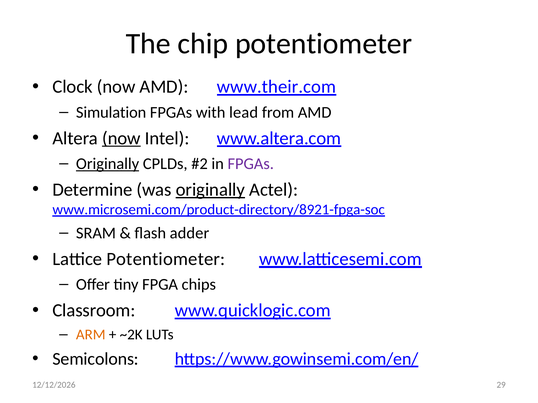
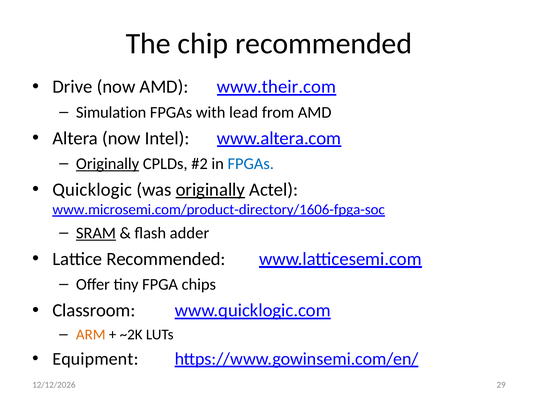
chip potentiometer: potentiometer -> recommended (324, 44)
Clock: Clock -> Drive (73, 87)
now underline: present -> none (121, 138)
FPGAs colour: purple -> blue (251, 164)
Determine: Determine -> Quicklogic (92, 190)
www.microsemi.com/product-directory/8921-fpga-soc: www.microsemi.com/product-directory/8921-fpga-soc -> www.microsemi.com/product-directory/1606-fpga-soc (219, 210)
SRAM underline: none -> present (96, 233)
Lattice Potentiometer: Potentiometer -> Recommended (166, 259)
Semicolons: Semicolons -> Equipment (95, 359)
